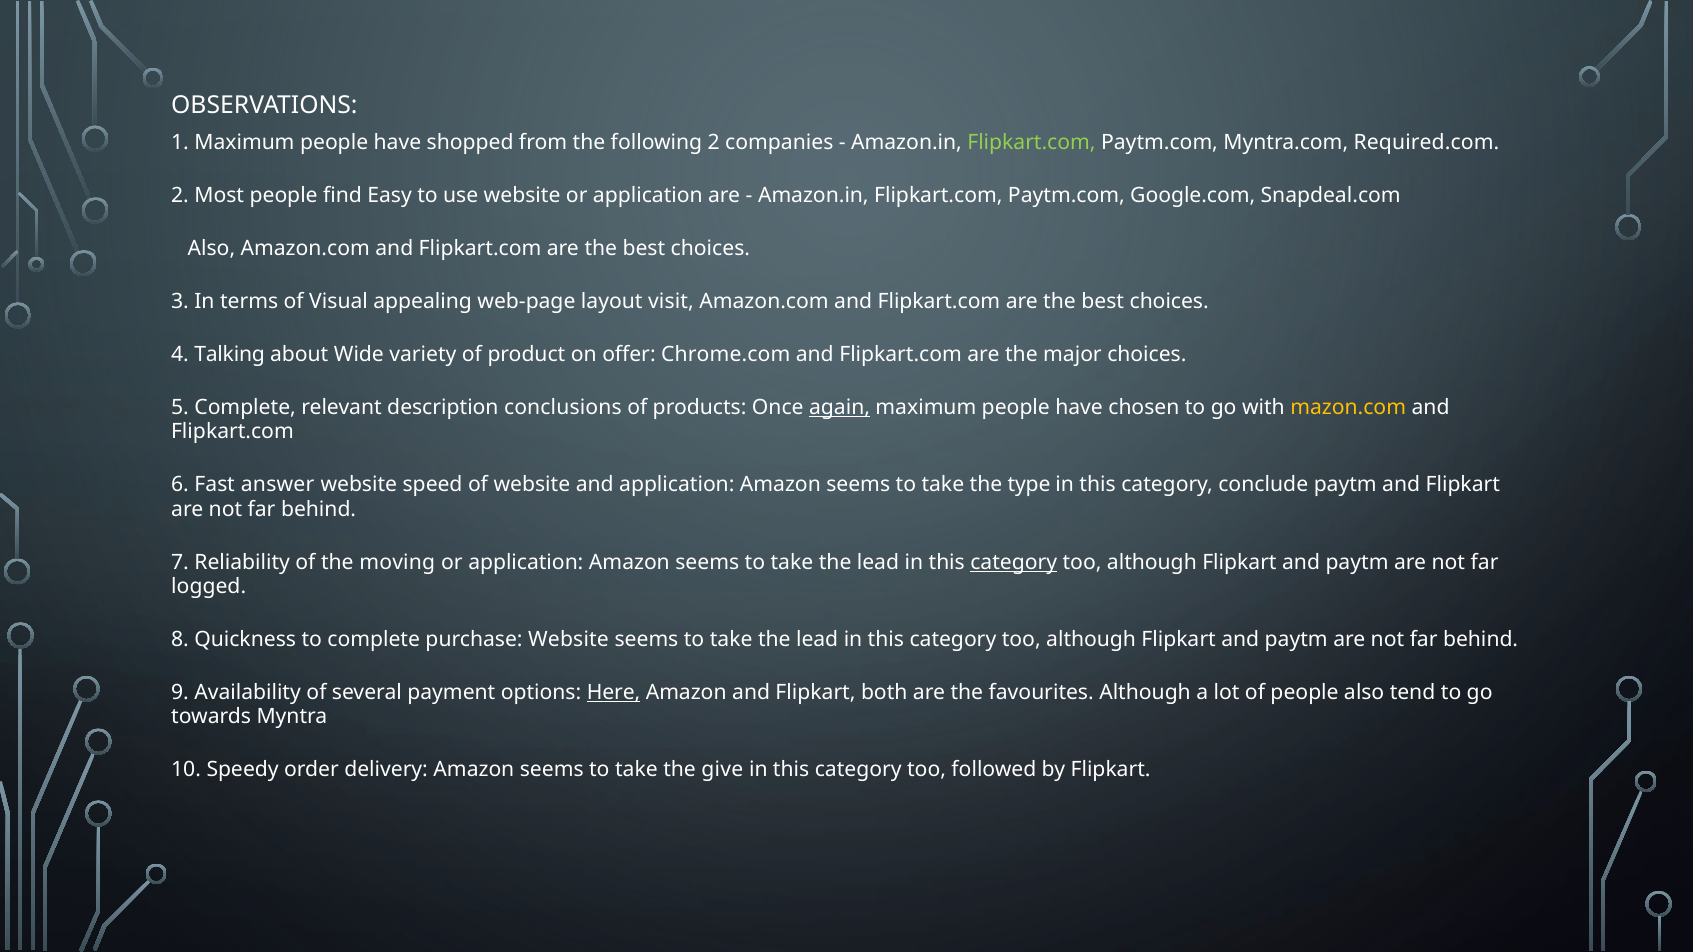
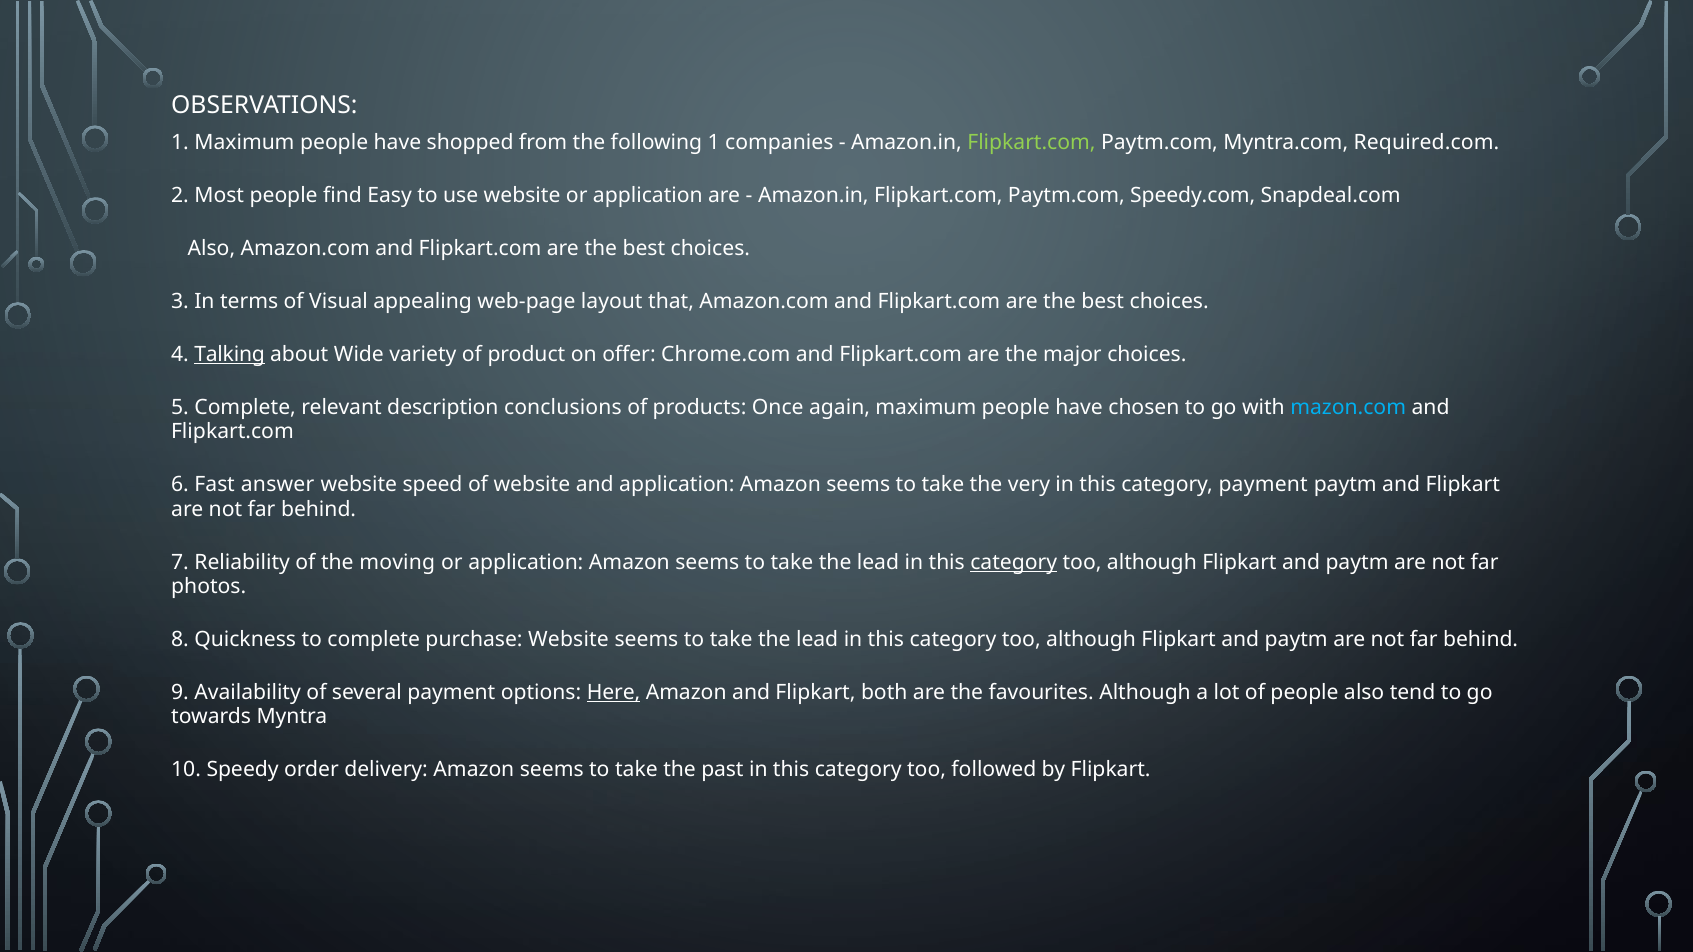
following 2: 2 -> 1 (714, 143)
Google.com: Google.com -> Speedy.com (1193, 196)
visit: visit -> that (671, 302)
Talking underline: none -> present (230, 355)
again underline: present -> none (840, 408)
mazon.com colour: yellow -> light blue (1348, 408)
type: type -> very (1029, 485)
category conclude: conclude -> payment (1263, 485)
logged: logged -> photos (209, 587)
give: give -> past (722, 770)
